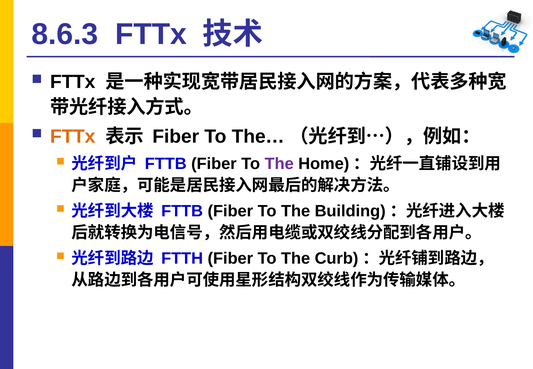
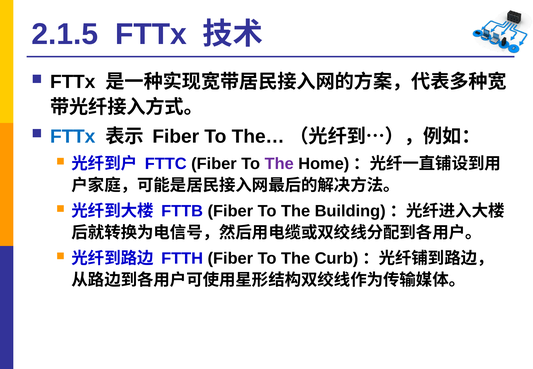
8.6.3: 8.6.3 -> 2.1.5 (65, 34)
FTTx colour: orange -> blue (73, 137)
FTTB: FTTB -> FTTC (166, 164)
